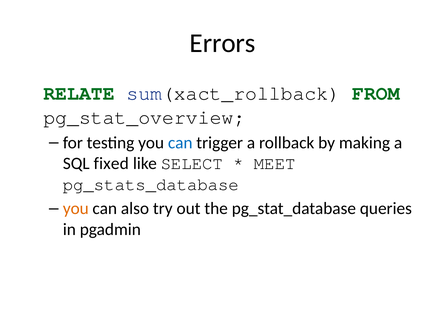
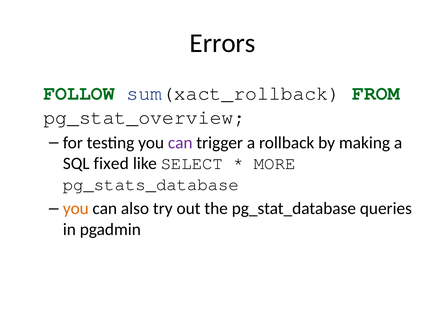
RELATE: RELATE -> FOLLOW (79, 93)
can colour: blue -> purple (180, 143)
MEET: MEET -> MORE (275, 163)
